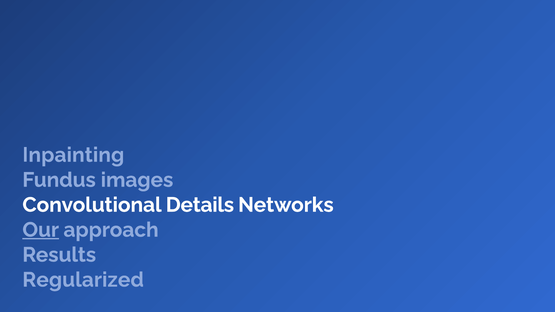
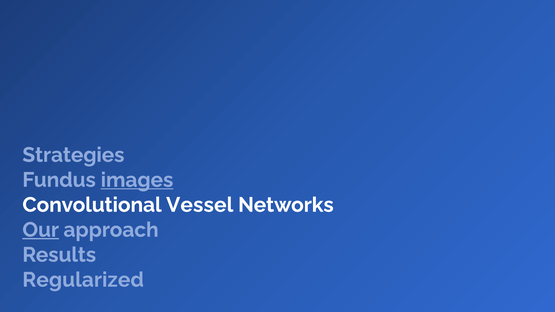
Inpainting: Inpainting -> Strategies (73, 155)
images underline: none -> present (137, 180)
Details: Details -> Vessel (200, 205)
